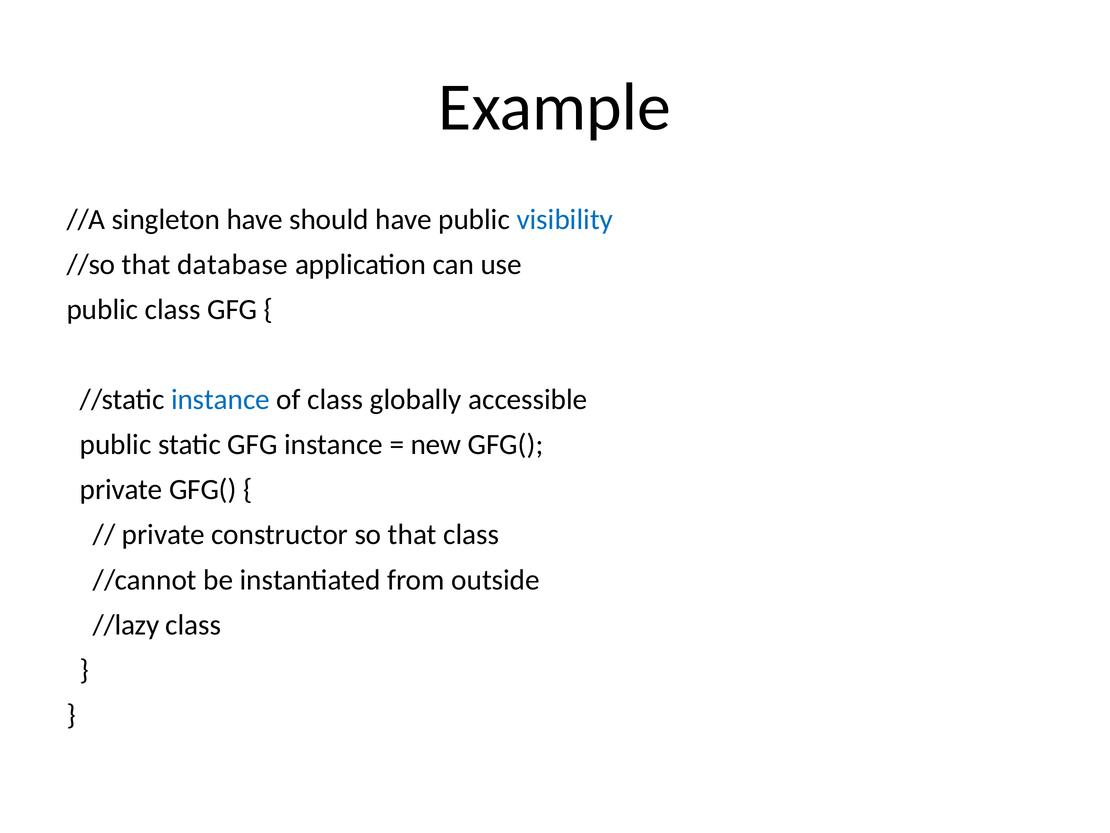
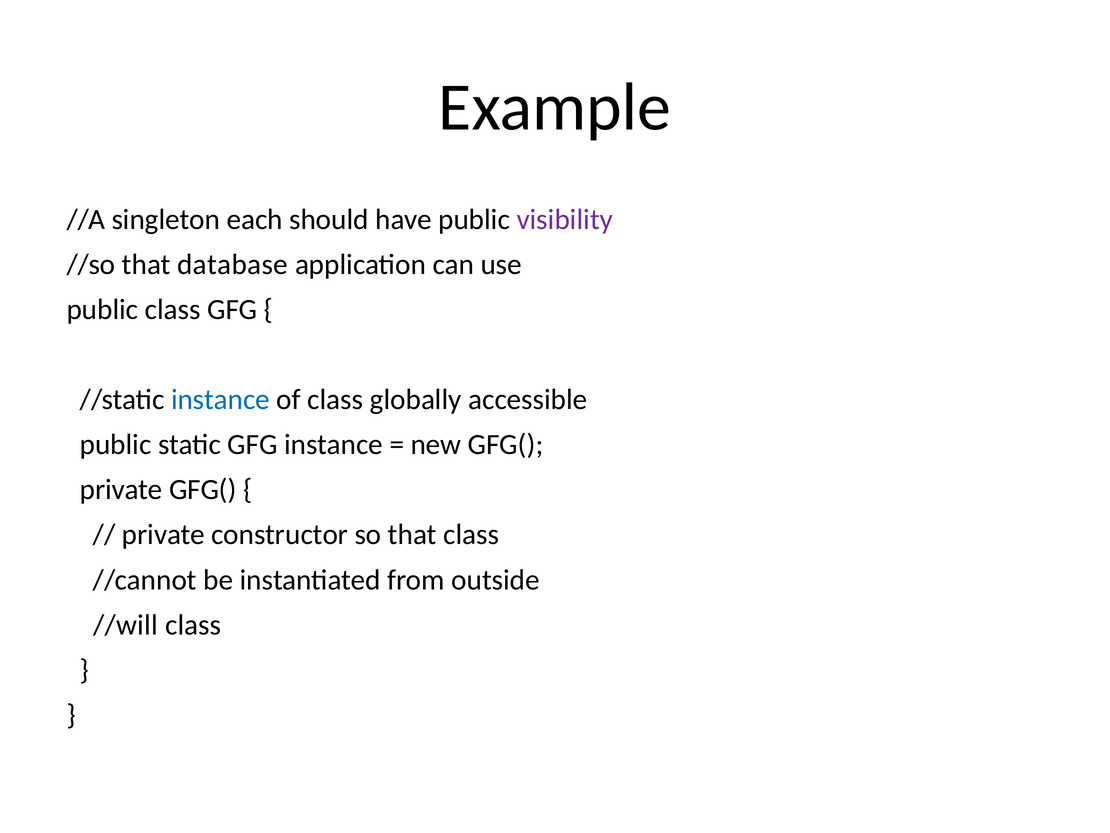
singleton have: have -> each (255, 219)
visibility colour: blue -> purple (565, 219)
//lazy: //lazy -> //will (126, 625)
